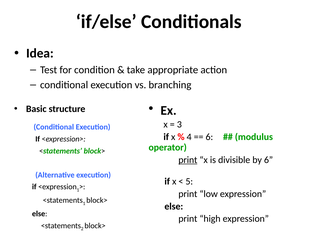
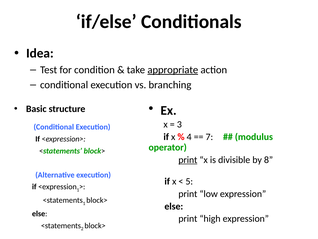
appropriate underline: none -> present (173, 70)
6: 6 -> 7 (209, 137)
by 6: 6 -> 8 (268, 159)
